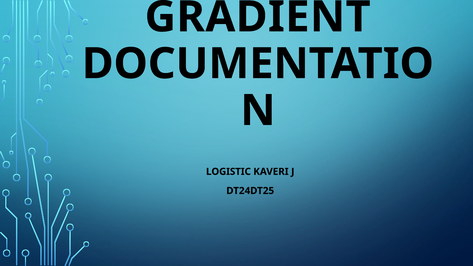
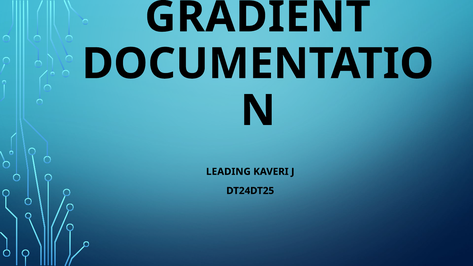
LOGISTIC: LOGISTIC -> LEADING (228, 172)
